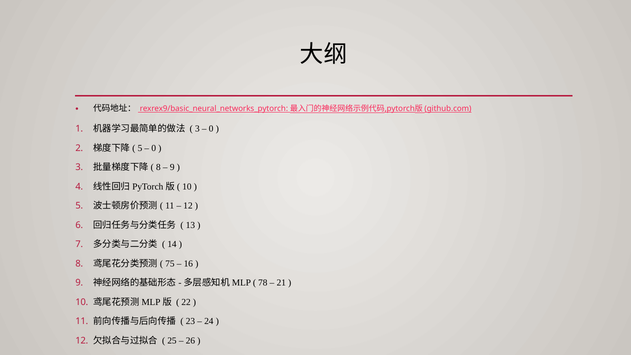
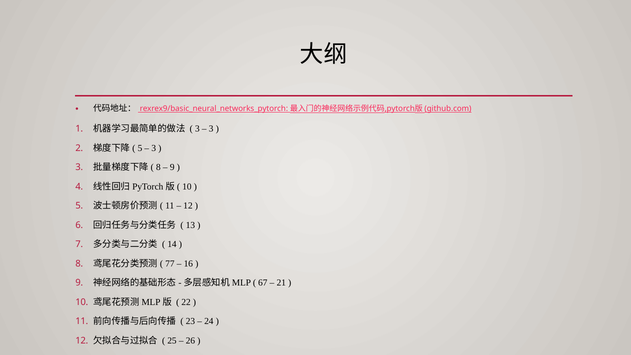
0: 0 -> 3 (211, 129)
0: 0 -> 3 (154, 148)
75: 75 -> 77 (170, 264)
78: 78 -> 67 (263, 283)
